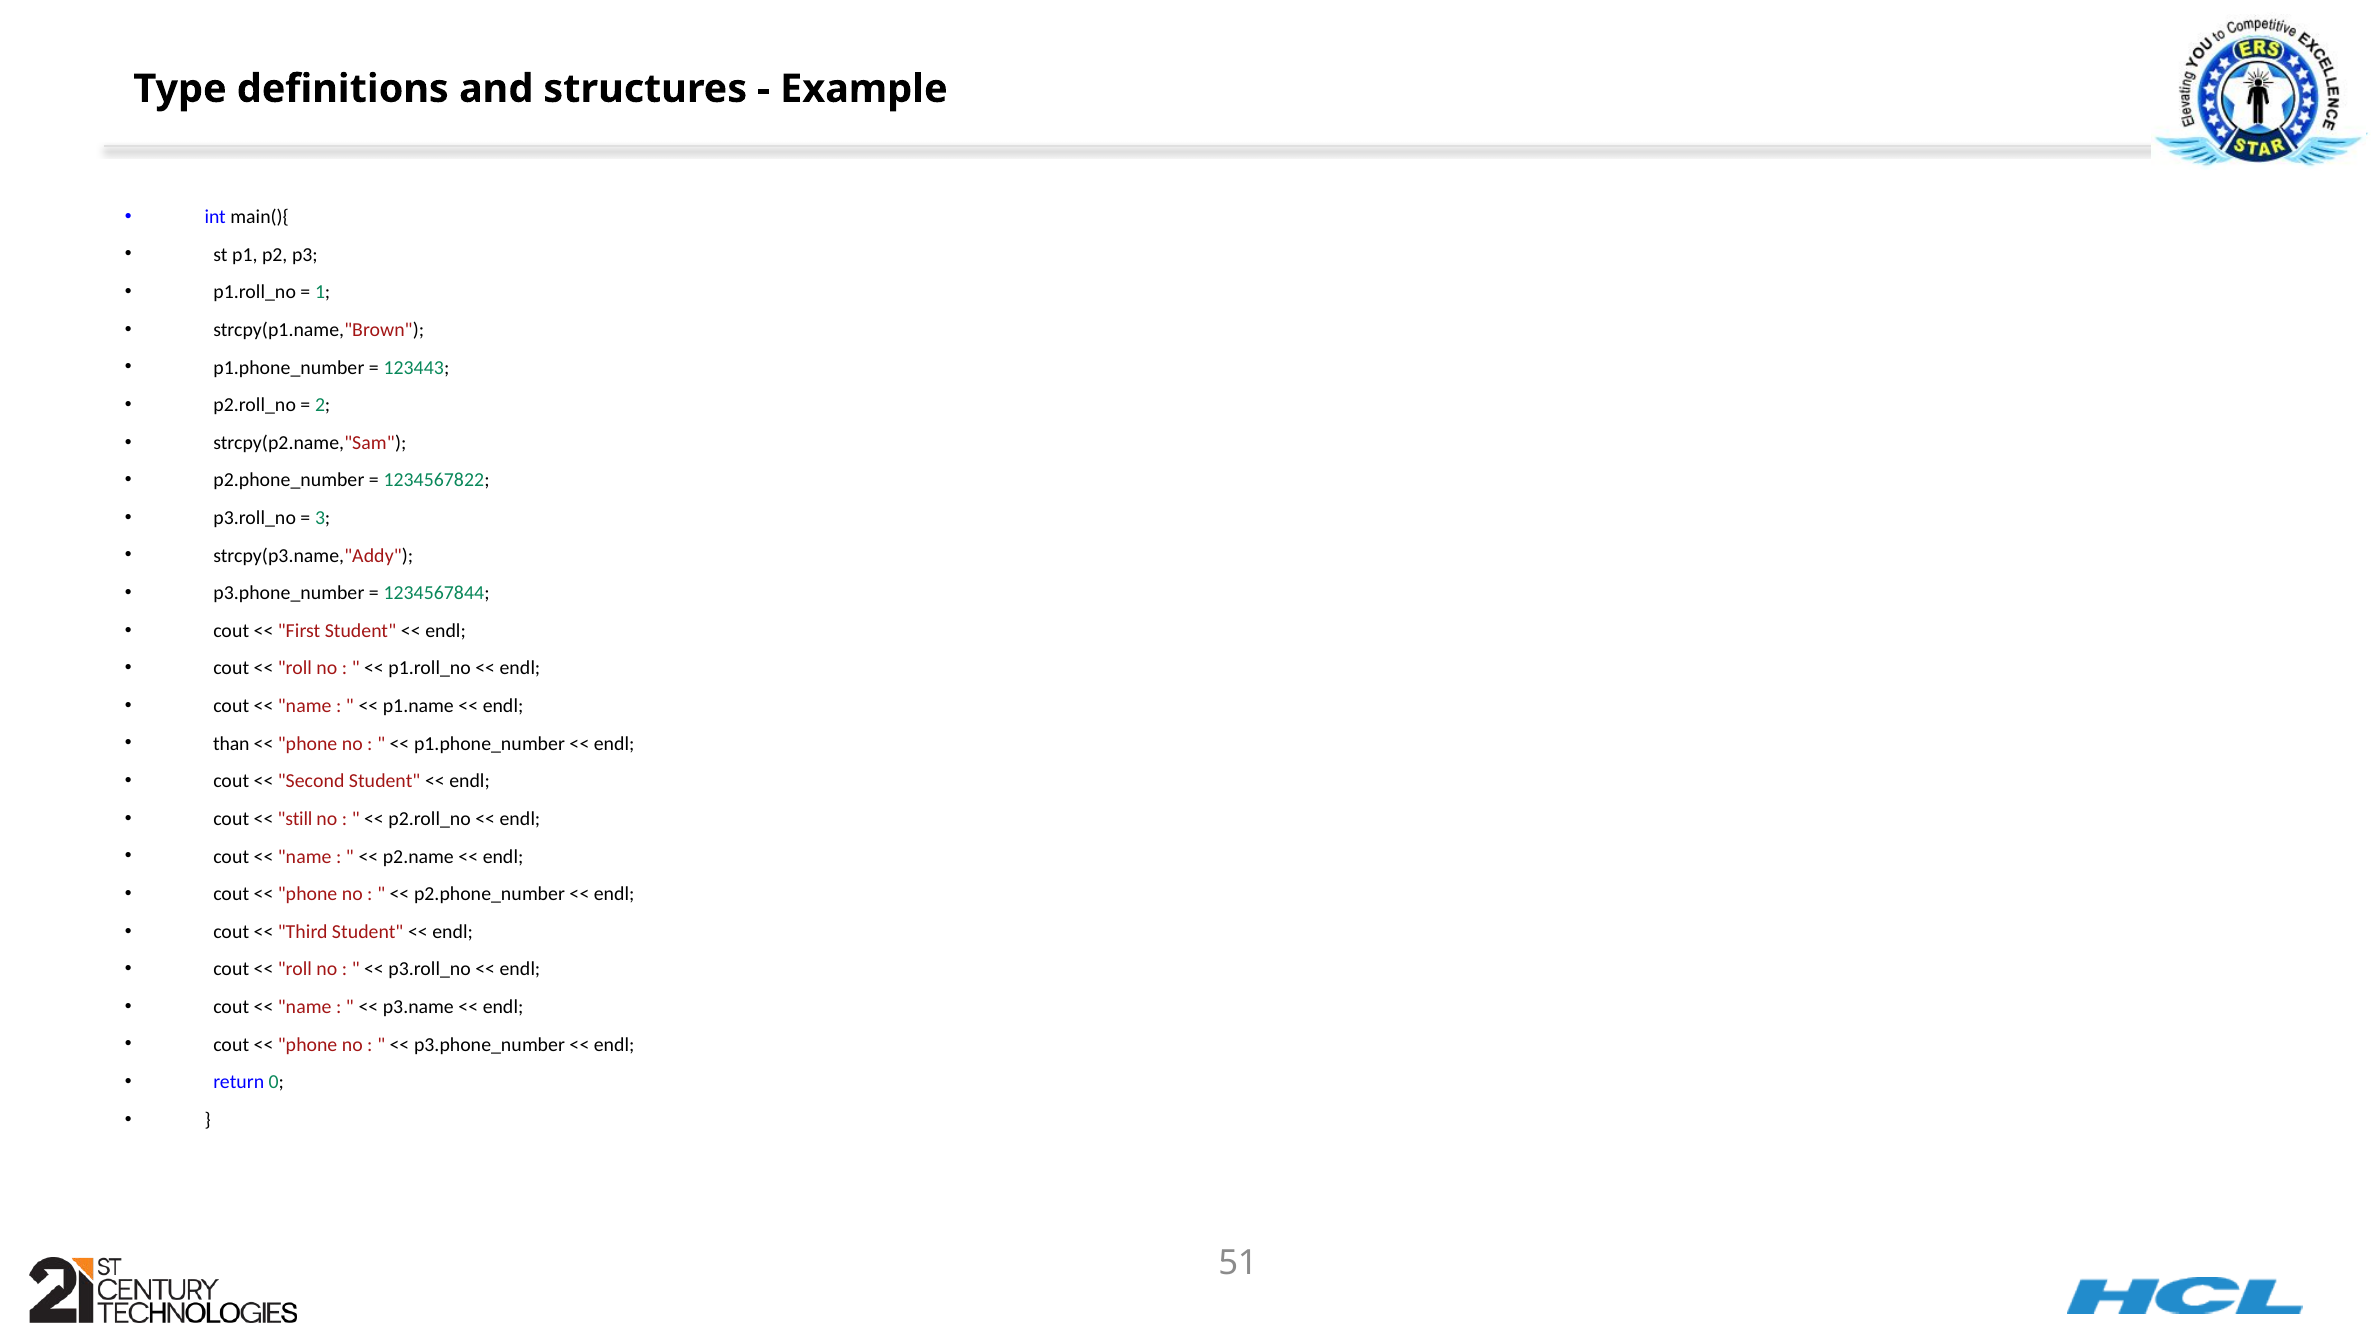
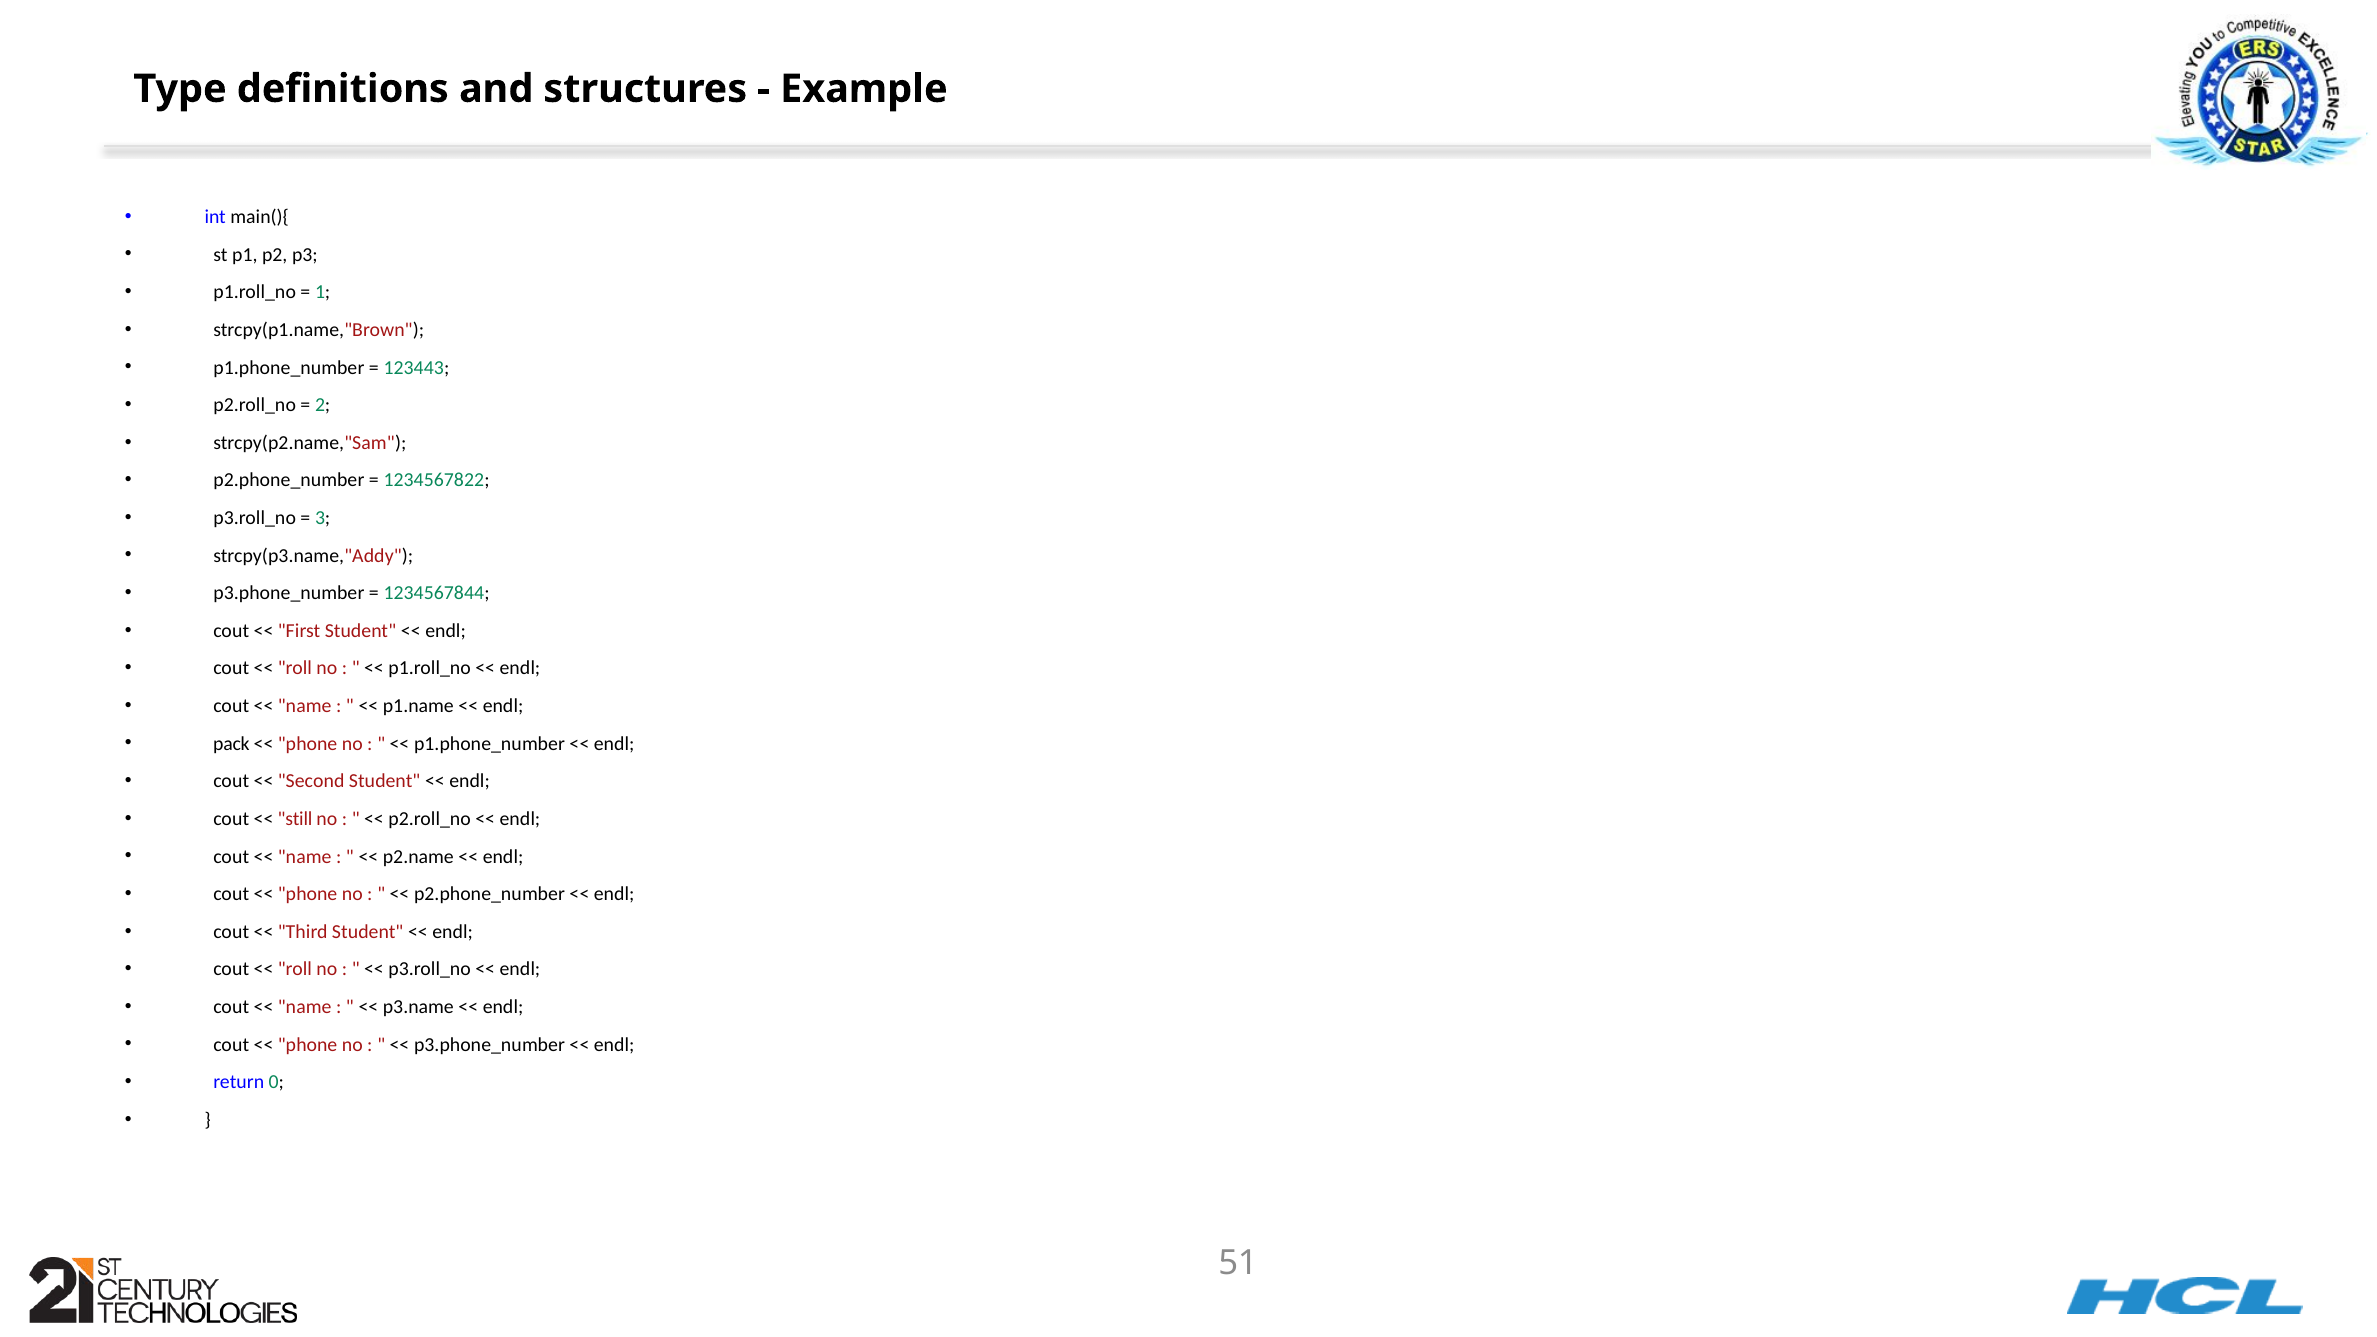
than: than -> pack (231, 744)
